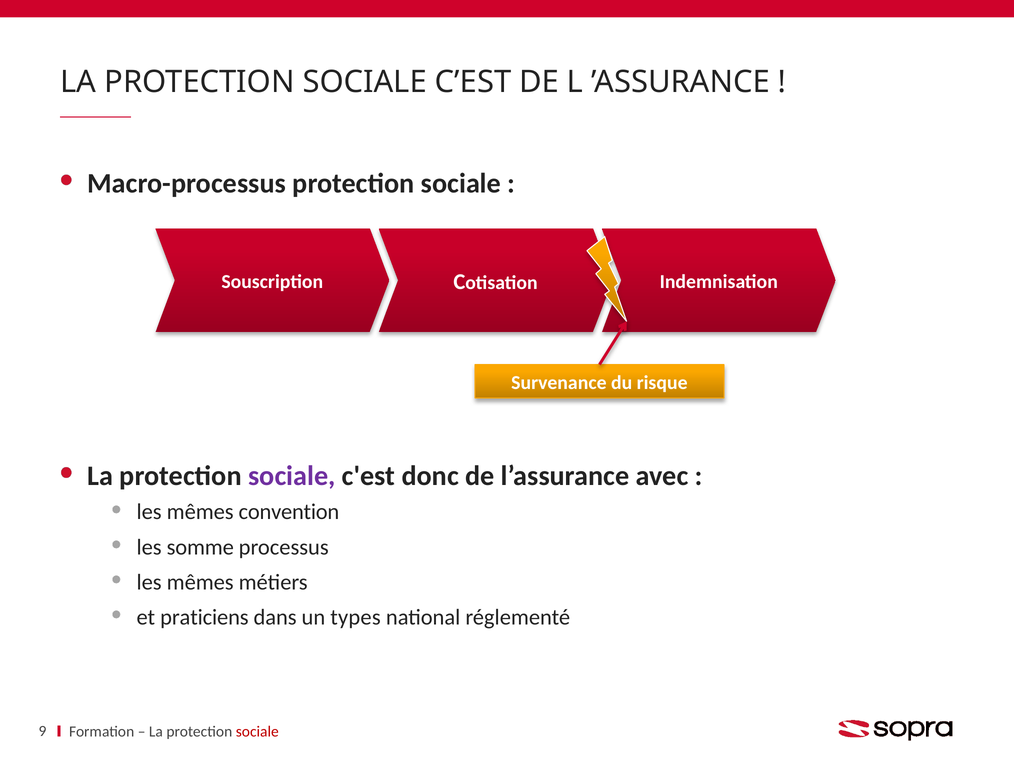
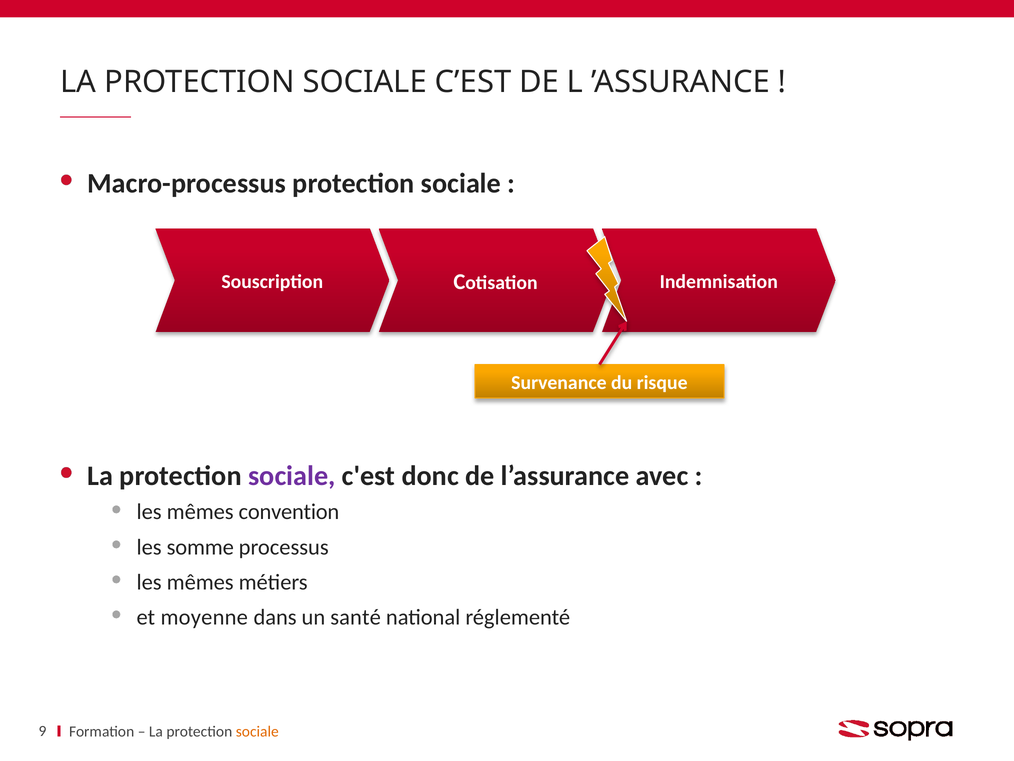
praticiens: praticiens -> moyenne (204, 617)
types: types -> santé (356, 617)
sociale colour: red -> orange (257, 731)
